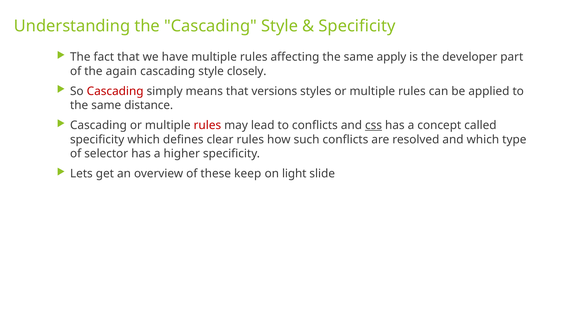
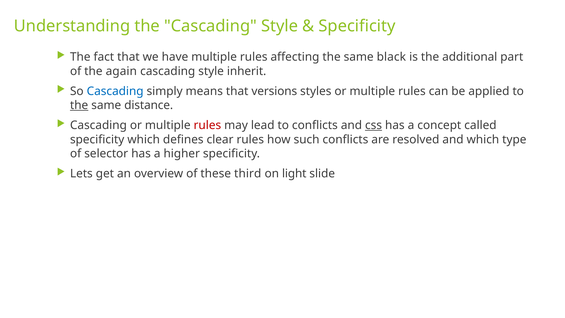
apply: apply -> black (391, 57)
developer: developer -> additional (470, 57)
closely: closely -> inherit (247, 71)
Cascading colour: red -> blue (115, 91)
the underline: none -> present (79, 105)
keep: keep -> third (248, 174)
